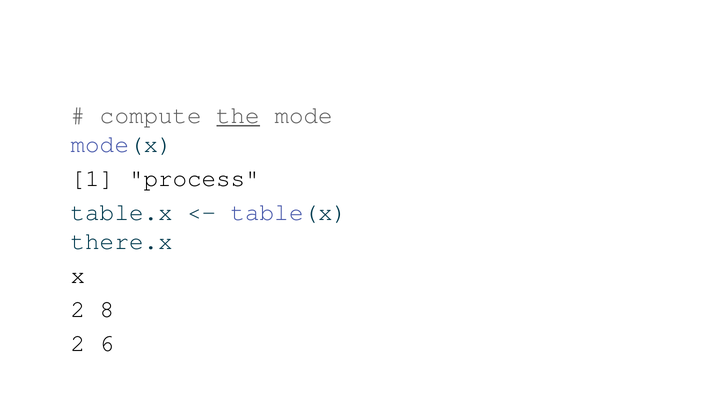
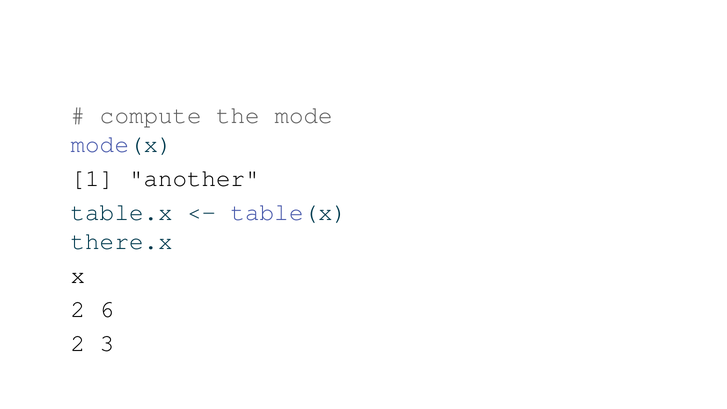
the underline: present -> none (238, 115)
process: process -> another (195, 178)
8: 8 -> 6 (107, 309)
6: 6 -> 3 (107, 343)
